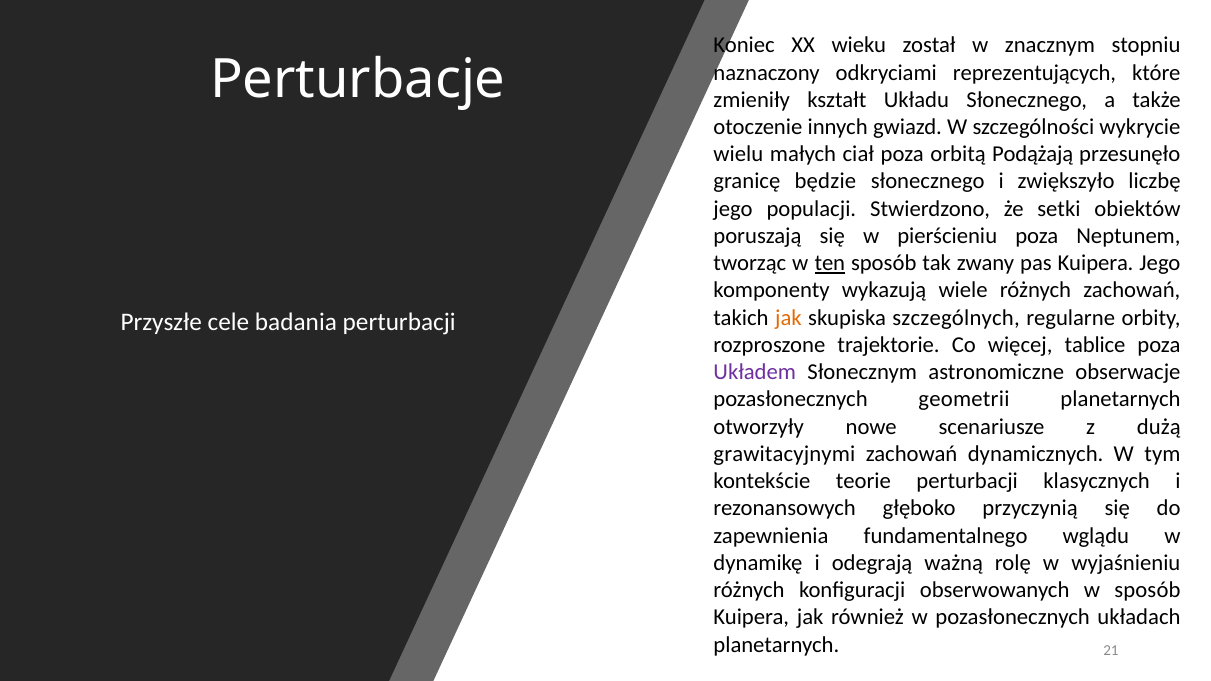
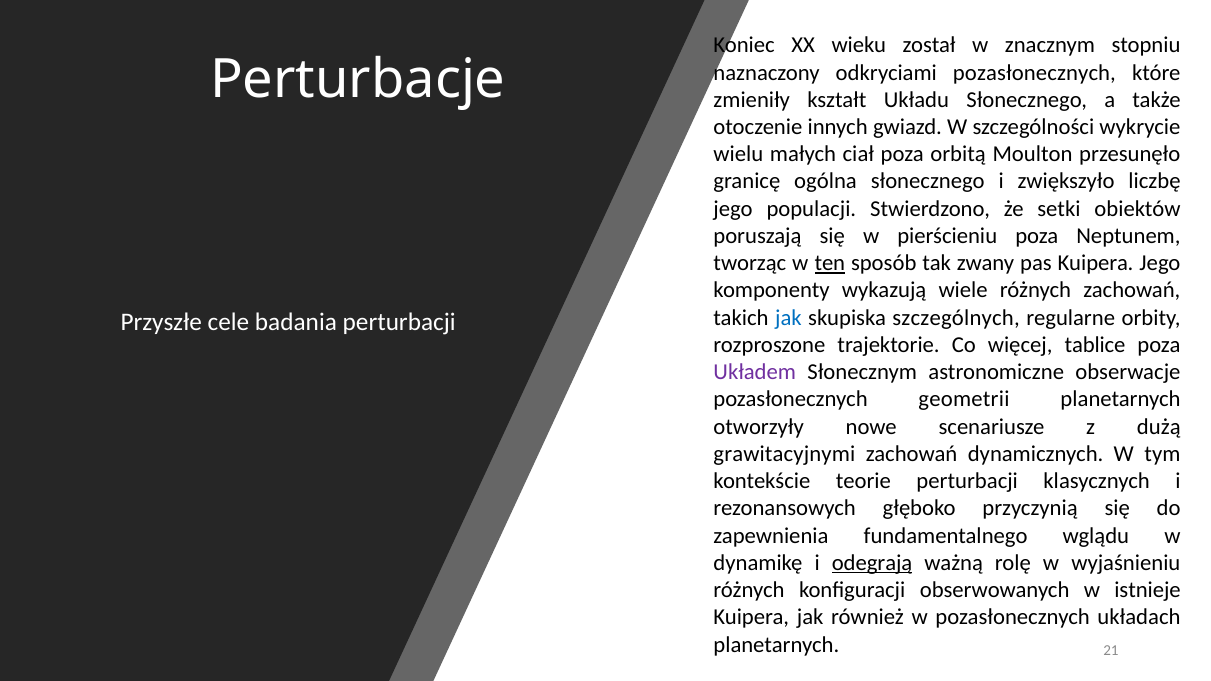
odkryciami reprezentujących: reprezentujących -> pozasłonecznych (1034, 73)
Podążają: Podążają -> Moulton (1033, 154)
będzie: będzie -> ogólna (826, 182)
jak colour: orange -> blue (788, 318)
odegrają underline: none -> present (872, 563)
w sposób: sposób -> istnieje (1148, 590)
